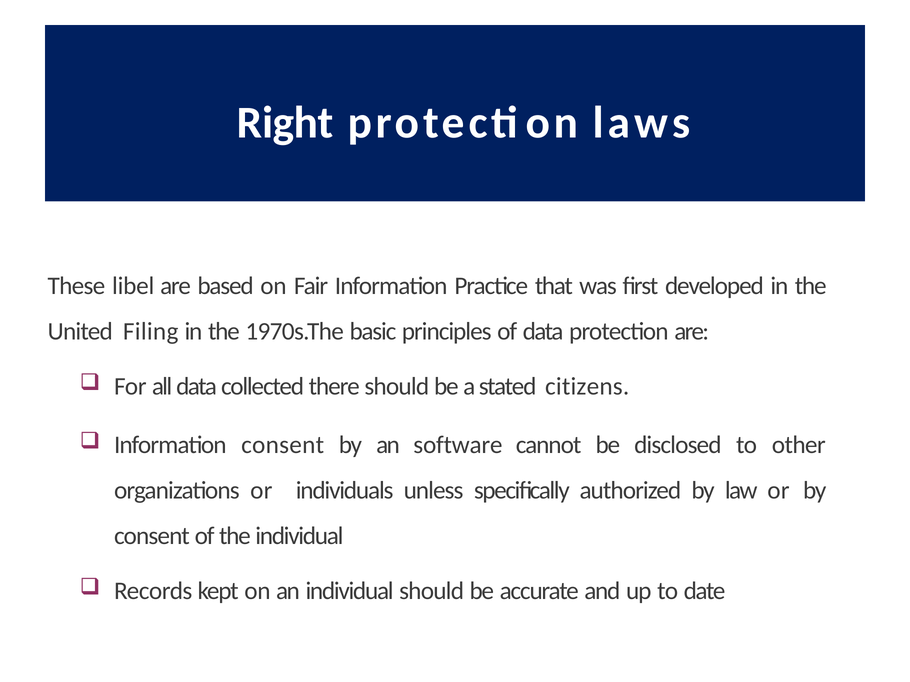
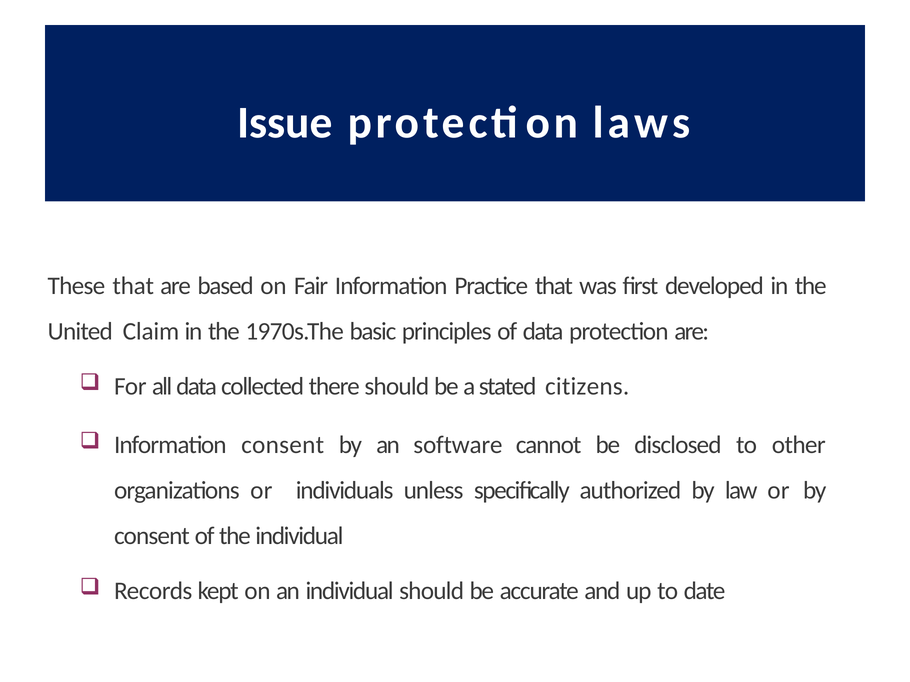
Right: Right -> Issue (285, 123)
These libel: libel -> that (133, 286)
Filing: Filing -> Claim (151, 332)
